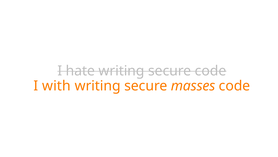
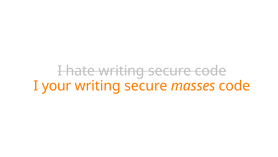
with: with -> your (57, 86)
